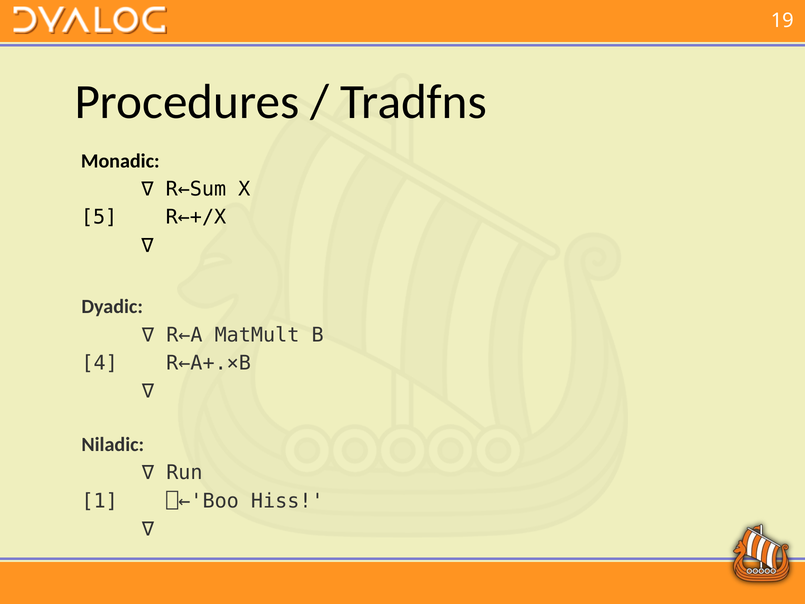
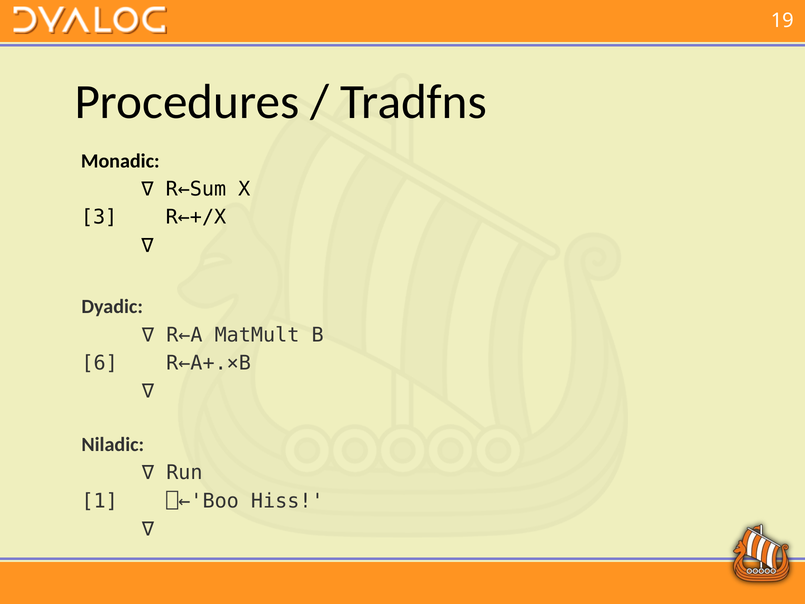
5: 5 -> 3 (99, 217)
4: 4 -> 6 (100, 363)
